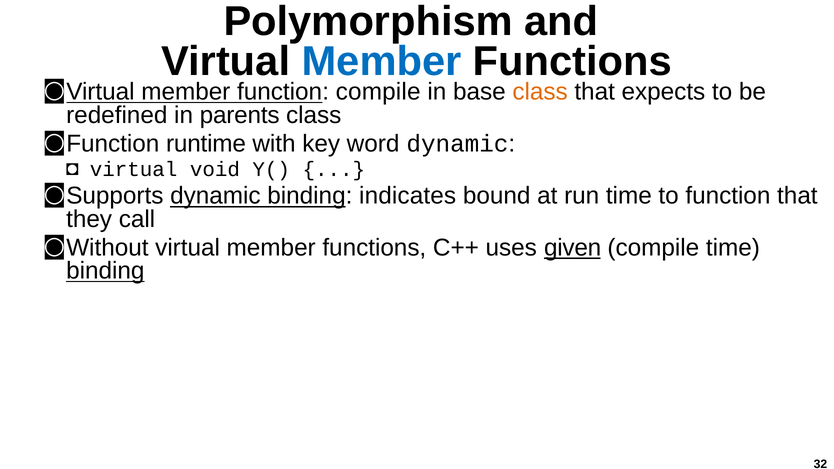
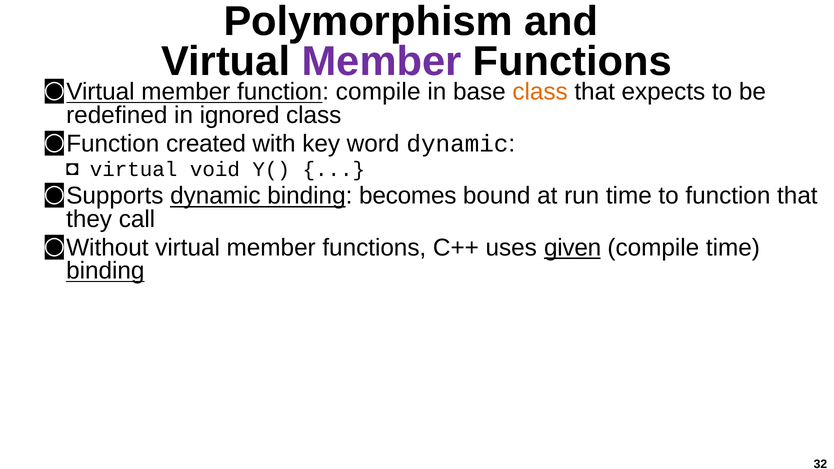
Member colour: blue -> purple (382, 61)
parents: parents -> ignored (240, 115)
runtime: runtime -> created (206, 144)
indicates: indicates -> becomes (408, 196)
